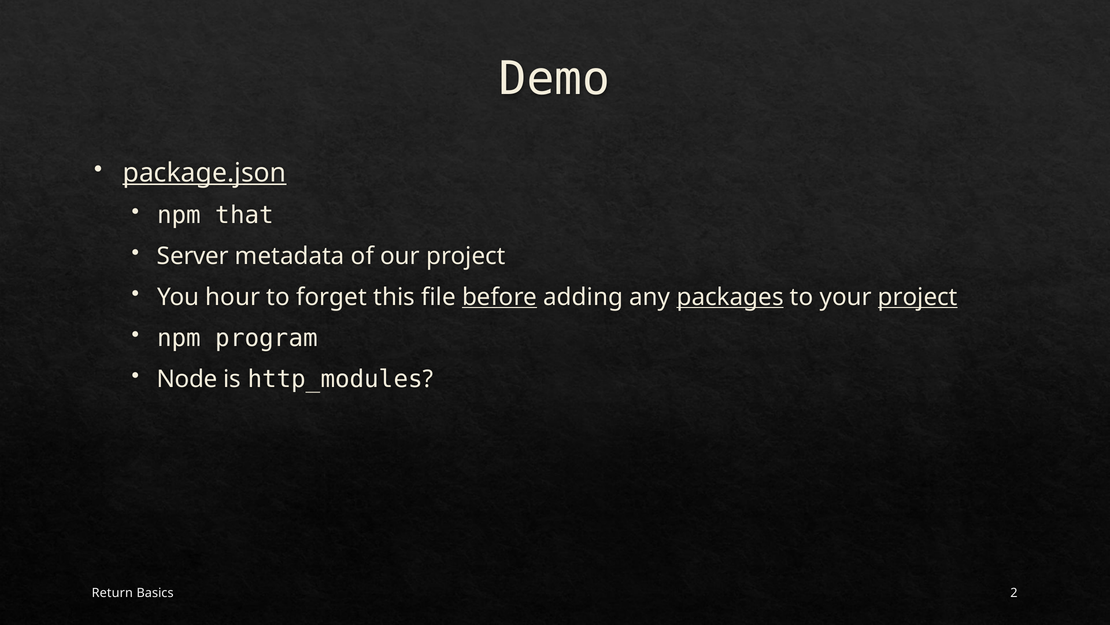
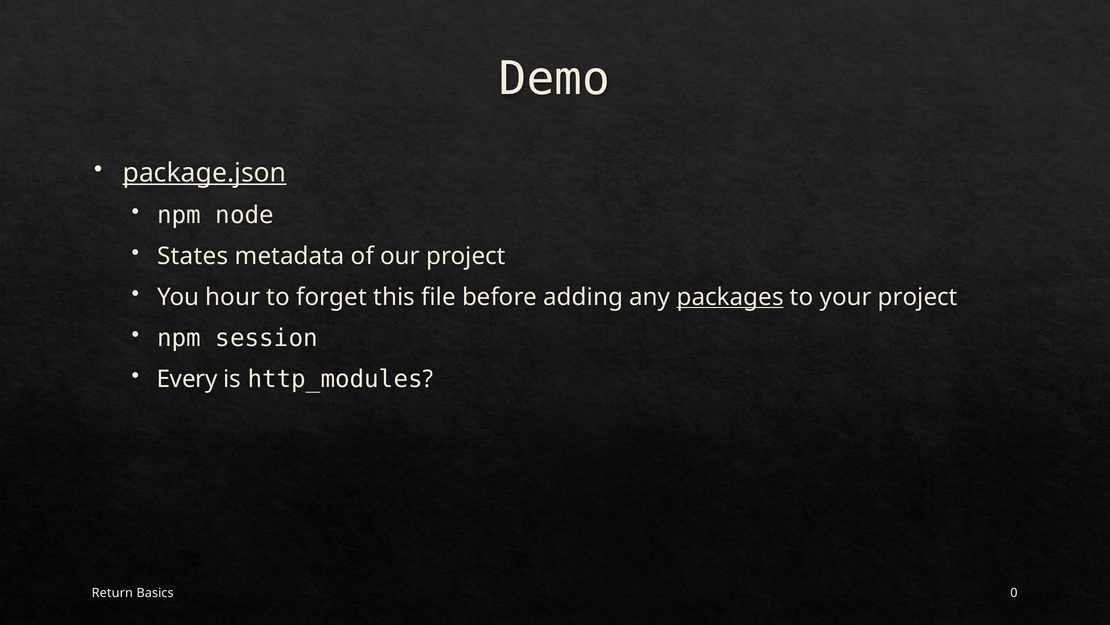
that: that -> node (245, 215)
Server: Server -> States (193, 256)
before underline: present -> none (500, 297)
project underline: present -> none (918, 297)
program: program -> session (267, 338)
Node: Node -> Every (187, 379)
2: 2 -> 0 (1014, 592)
